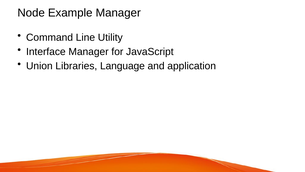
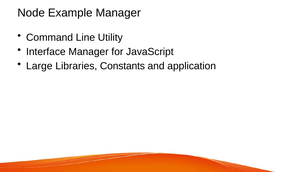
Union: Union -> Large (39, 66)
Language: Language -> Constants (122, 66)
